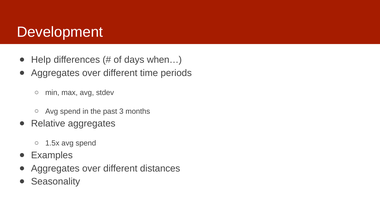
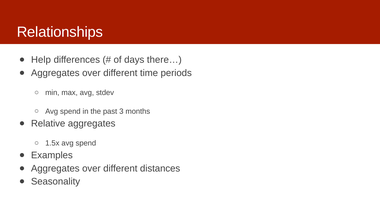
Development: Development -> Relationships (60, 32)
when…: when… -> there… (164, 60)
